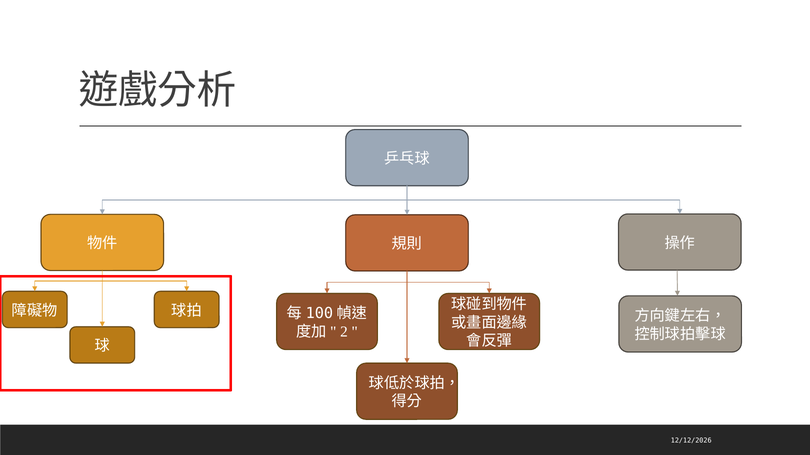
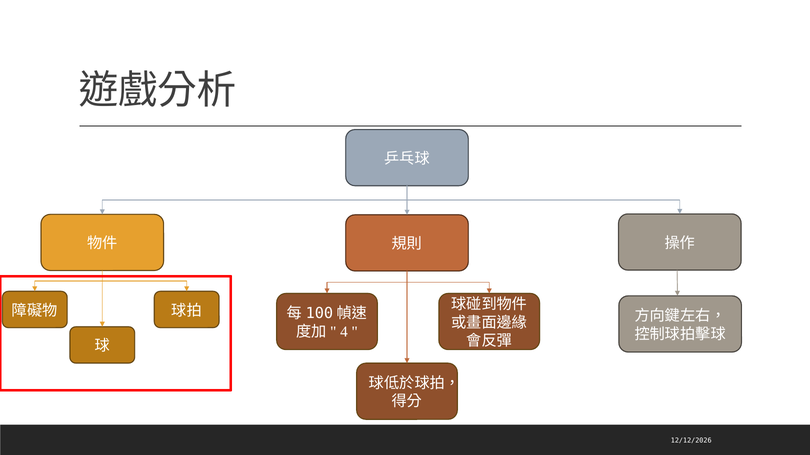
2: 2 -> 4 (344, 332)
